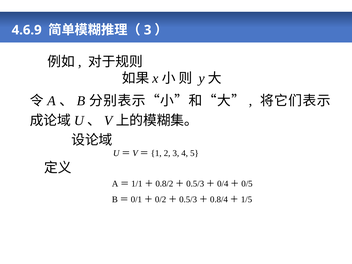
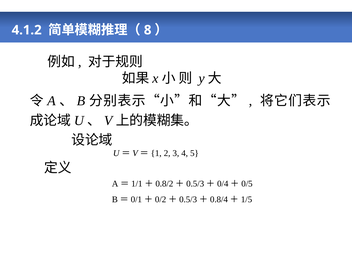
4.6.9: 4.6.9 -> 4.1.2 (27, 30)
3: 3 -> 8 (148, 30)
